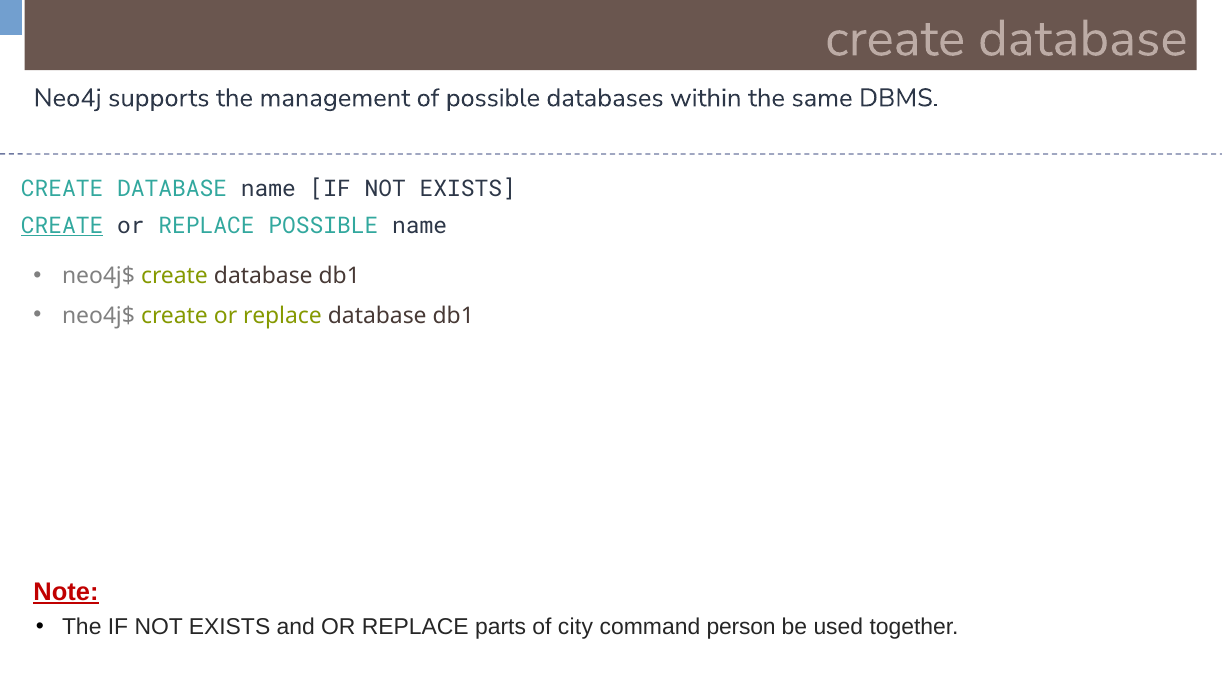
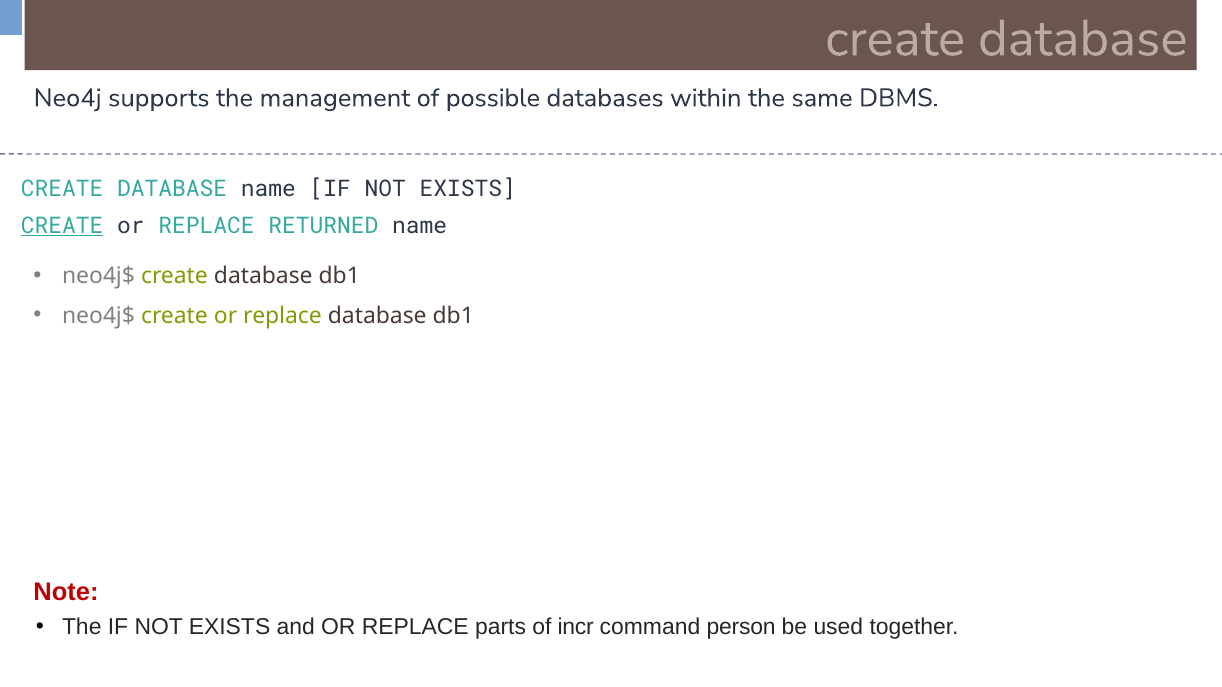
REPLACE POSSIBLE: POSSIBLE -> RETURNED (323, 226)
Note underline: present -> none (66, 593)
city: city -> incr (576, 627)
